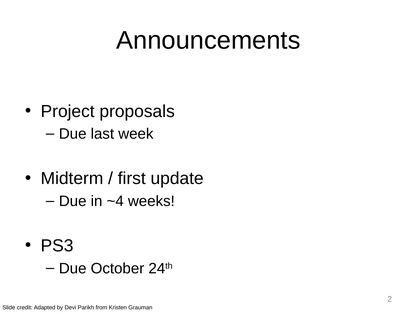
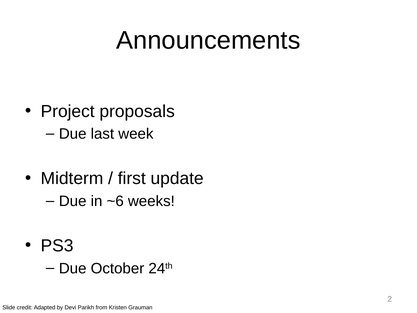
~4: ~4 -> ~6 (115, 201)
